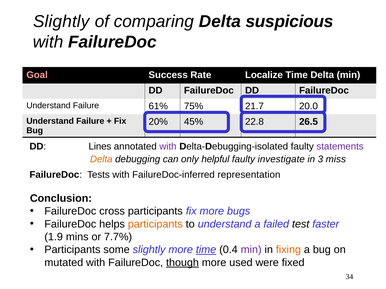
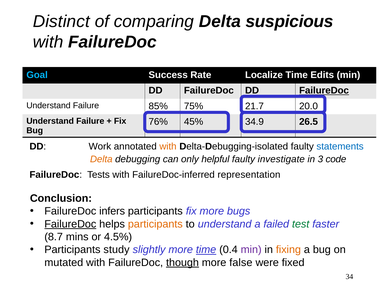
Slightly: Slightly -> Distinct (61, 21)
Goal colour: pink -> light blue (37, 75)
Time Delta: Delta -> Edits (322, 75)
FailureDoc underline: none -> present (324, 91)
61%: 61% -> 85% (158, 106)
20%: 20% -> 76% (158, 122)
22.8: 22.8 -> 34.9 (254, 122)
Lines: Lines -> Work (100, 147)
with colour: purple -> orange (168, 147)
statements colour: purple -> blue (340, 147)
miss: miss -> code (336, 159)
cross: cross -> infers (112, 212)
FailureDoc underline: none -> present (70, 224)
test colour: black -> green (301, 224)
1.9: 1.9 -> 8.7 (54, 237)
7.7%: 7.7% -> 4.5% (118, 237)
some: some -> study (117, 250)
used: used -> false (241, 263)
